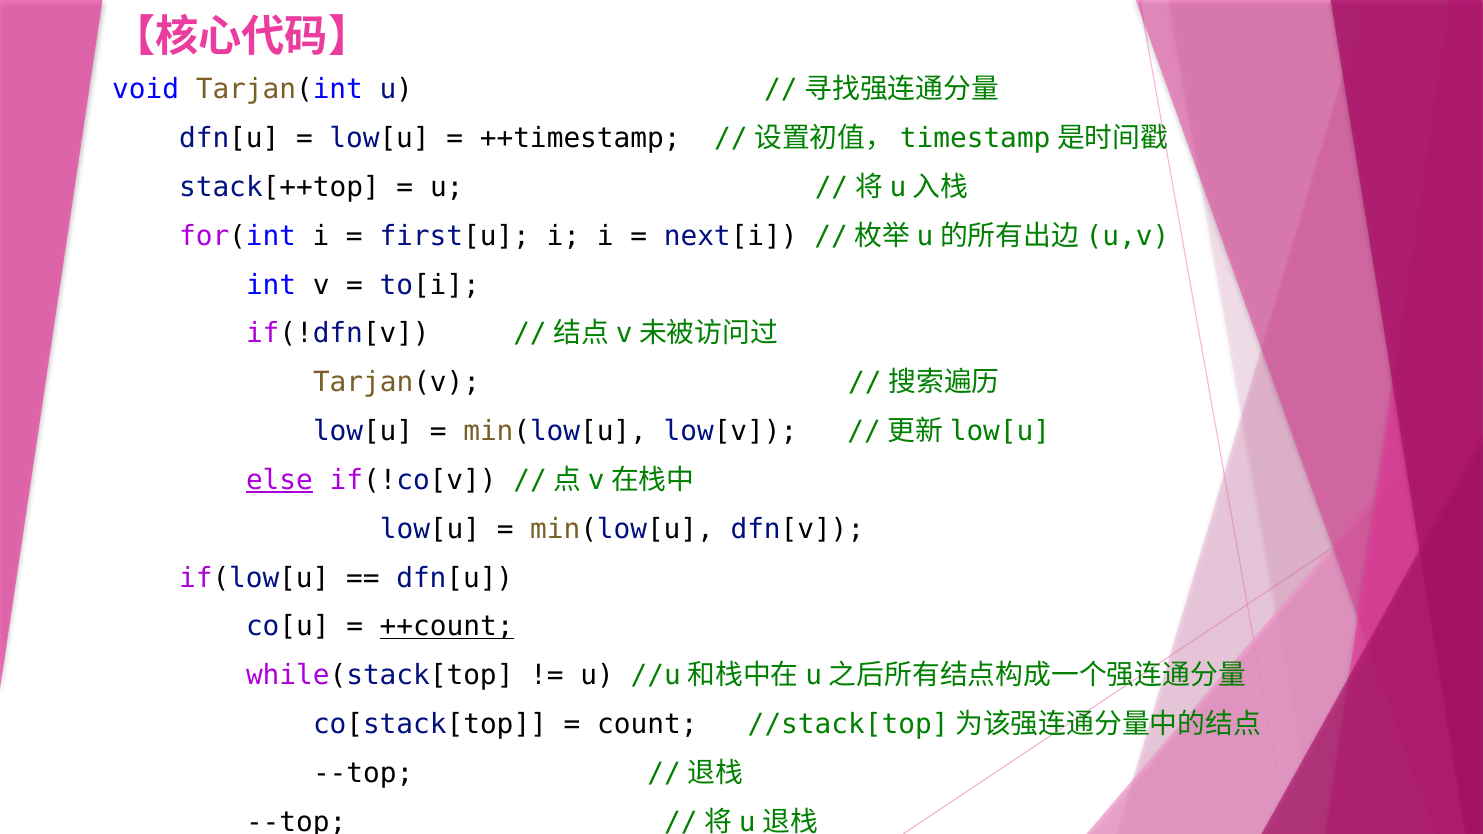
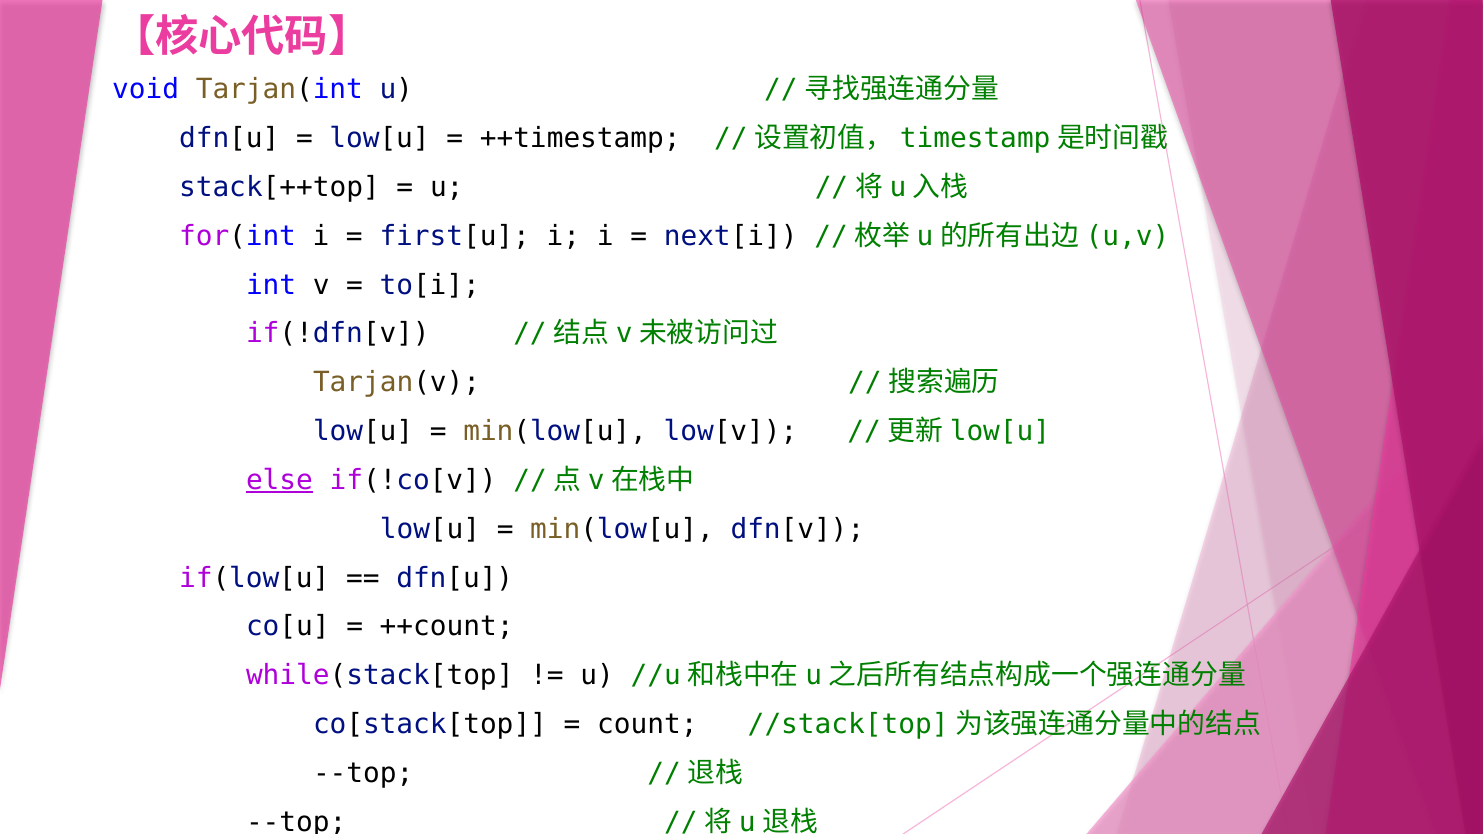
++count underline: present -> none (447, 627)
